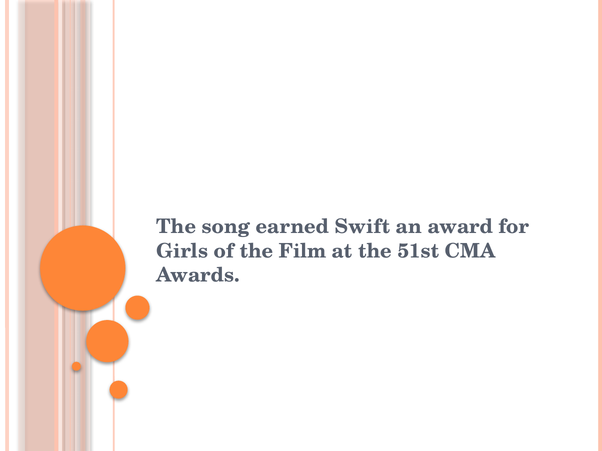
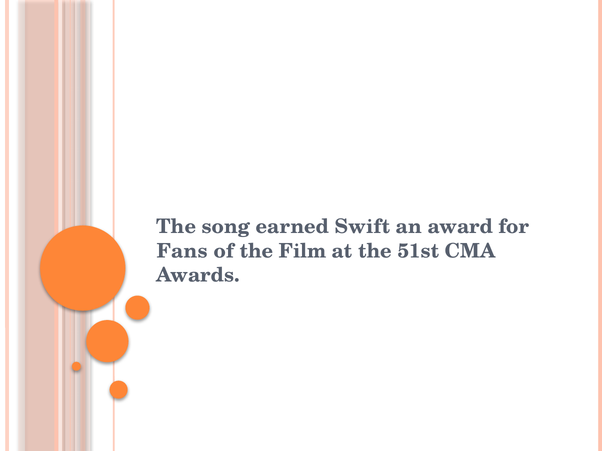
Girls: Girls -> Fans (182, 251)
